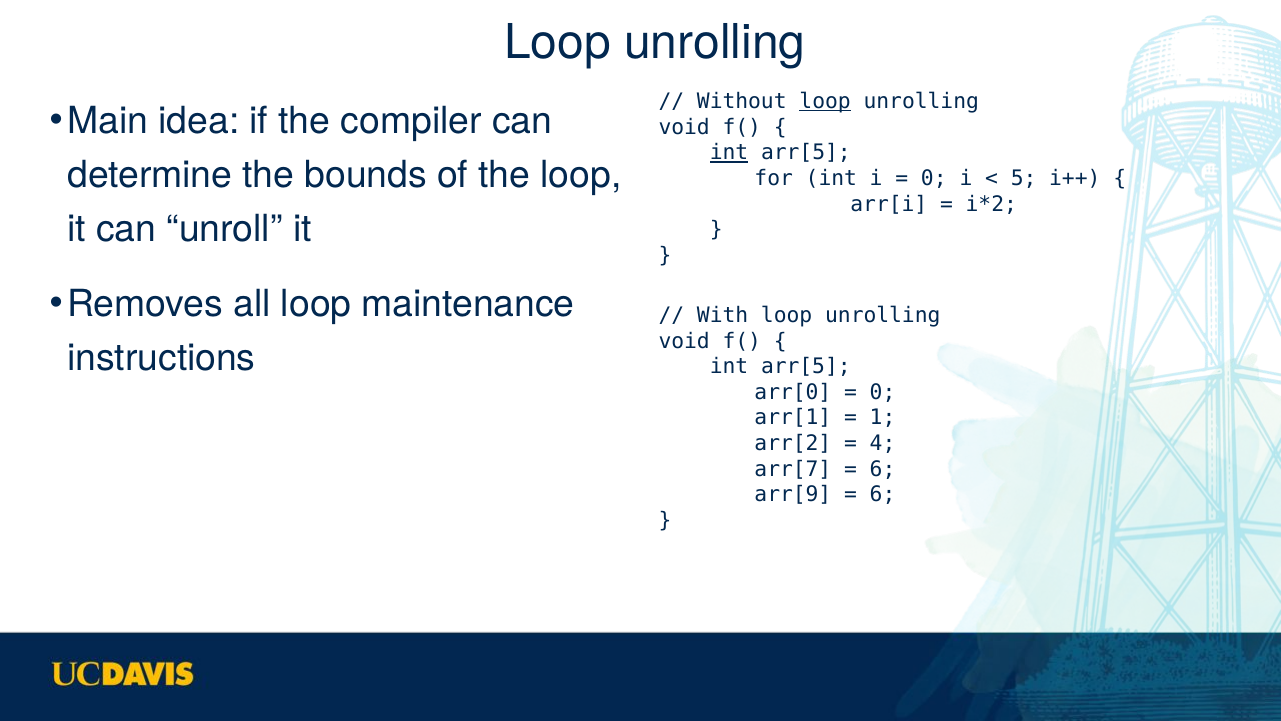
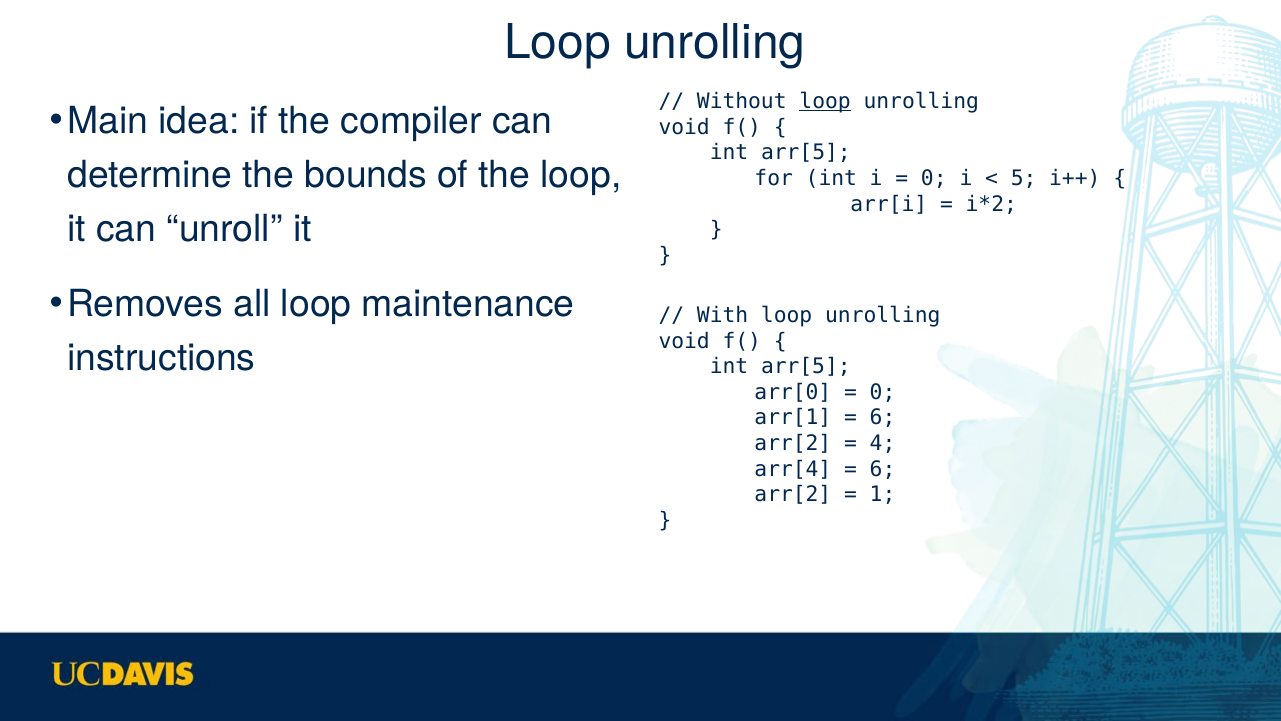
int underline: present -> none (729, 153)
1: 1 -> 6 (883, 418)
arr[7: arr[7 -> arr[4 (793, 469)
arr[9: arr[9 -> arr[2 (793, 494)
6: 6 -> 1 (883, 494)
